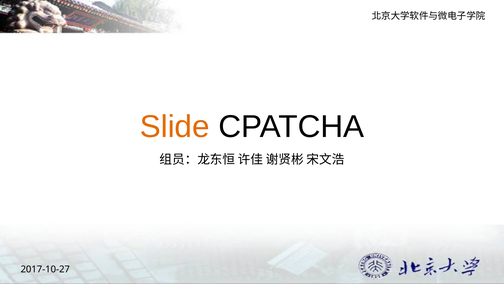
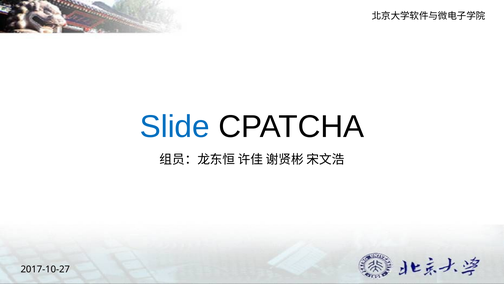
Slide colour: orange -> blue (175, 127)
